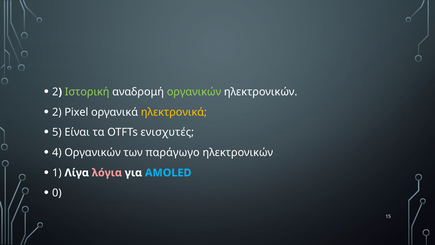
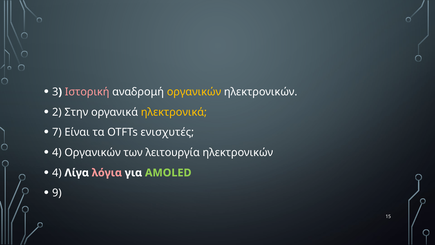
2: 2 -> 3 (55, 92)
Ιστορική colour: light green -> pink (87, 92)
οργανικών colour: light green -> yellow (194, 92)
Pixel: Pixel -> Στην (76, 112)
5: 5 -> 7 (57, 132)
παράγωγο: παράγωγο -> λειτουργία (173, 152)
1: 1 -> 4 (57, 173)
AMOLED colour: light blue -> light green (168, 173)
0: 0 -> 9 (57, 193)
